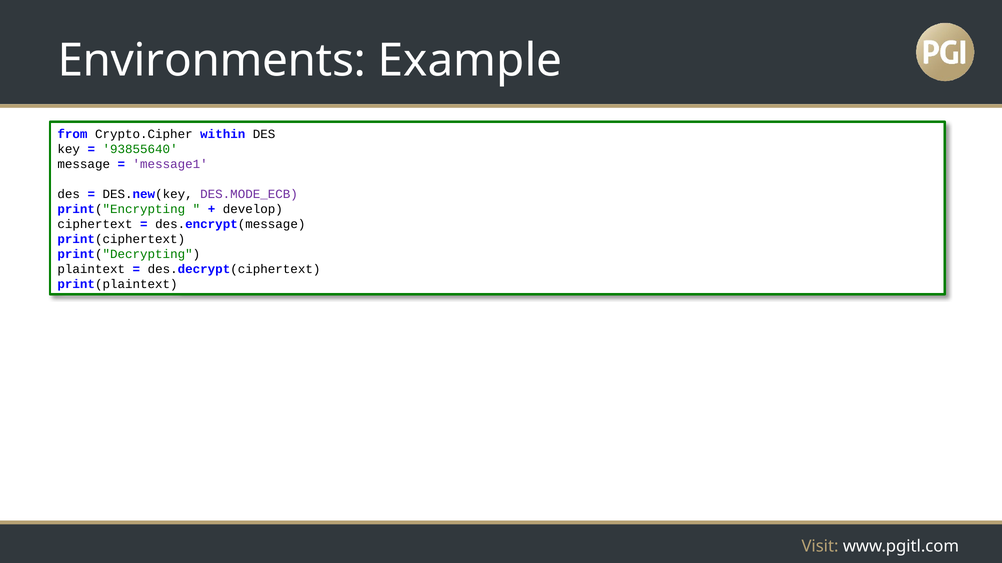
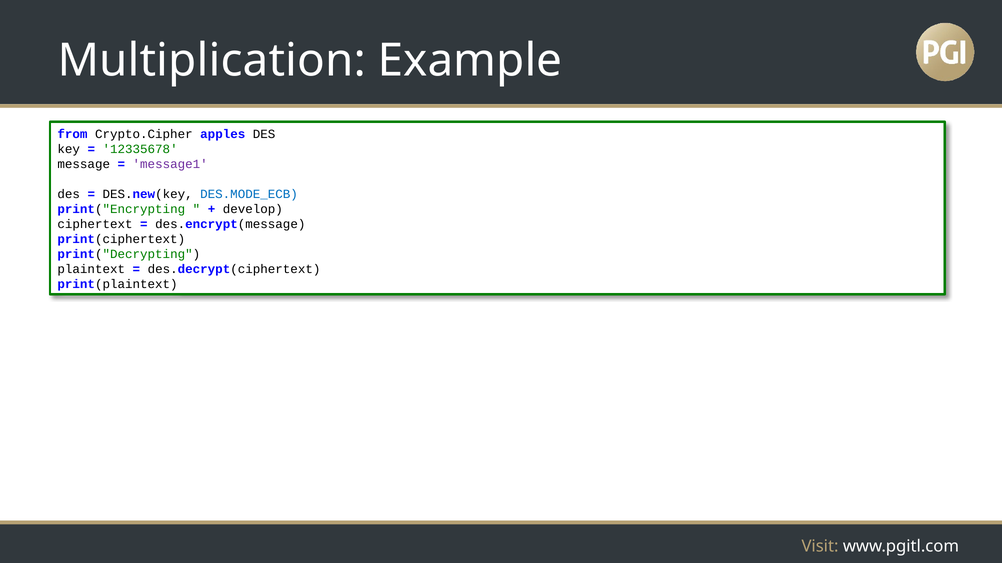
Environments: Environments -> Multiplication (212, 60)
within: within -> apples (223, 134)
93855640: 93855640 -> 12335678 (140, 149)
DES.MODE_ECB colour: purple -> blue (249, 194)
